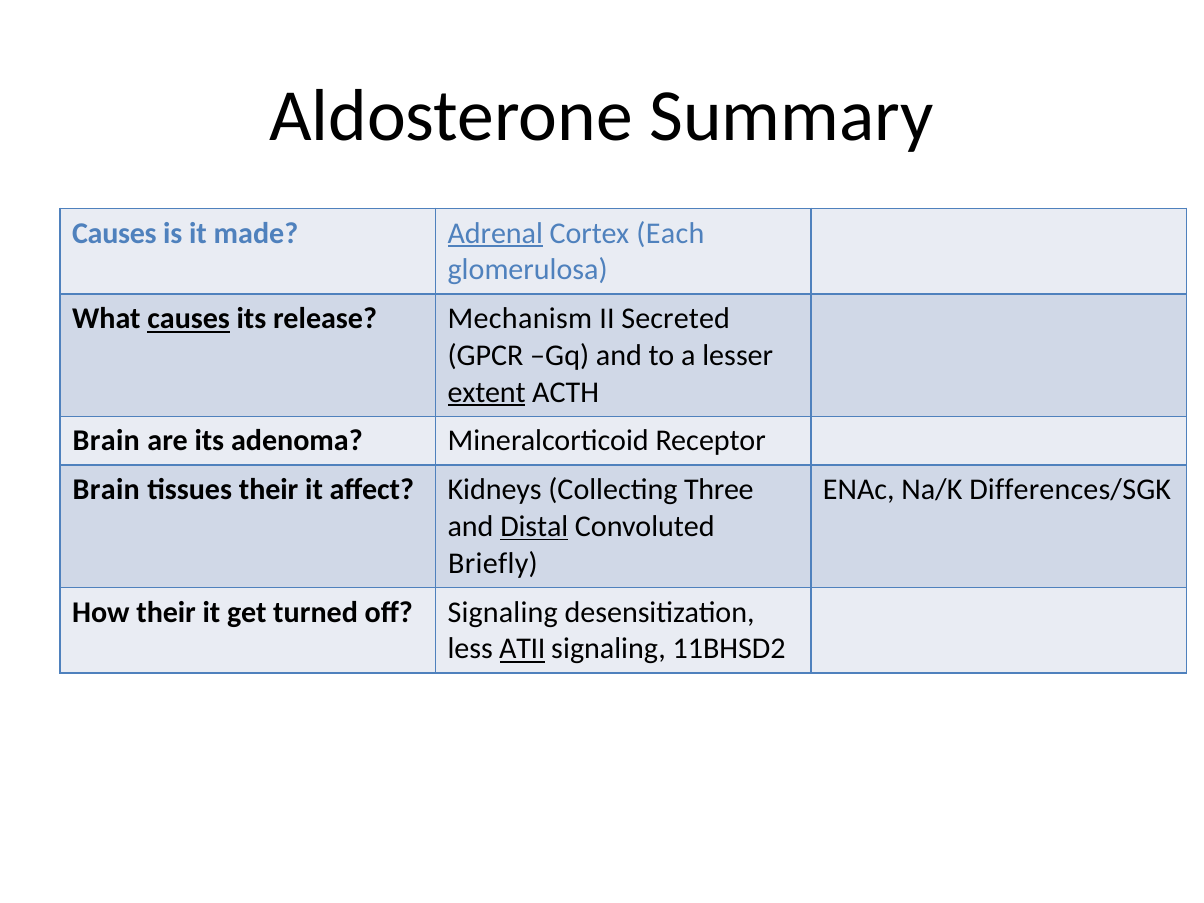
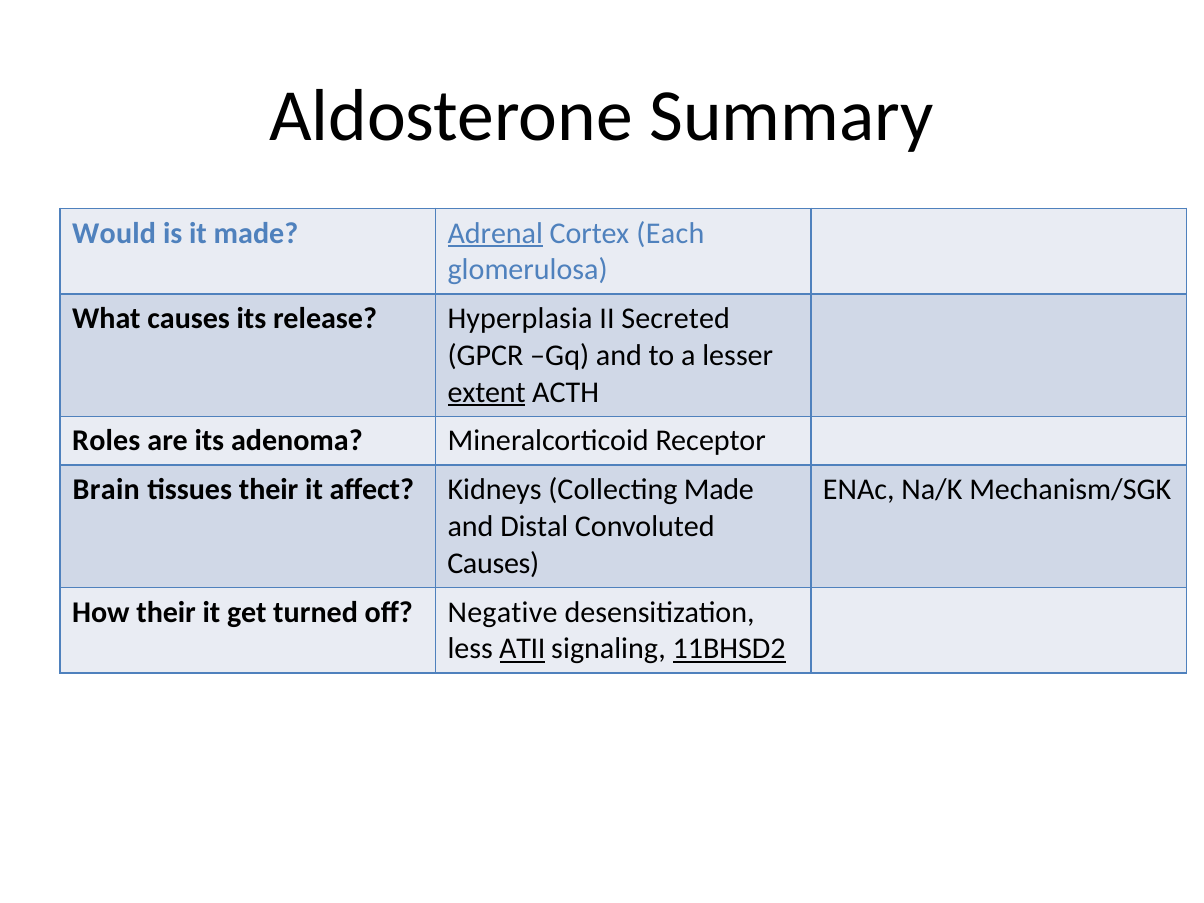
Causes: Causes -> Would (114, 233)
causes underline: present -> none (189, 319)
Mechanism: Mechanism -> Hyperplasia (520, 319)
Brain: Brain -> Roles (106, 441)
Collecting Three: Three -> Made (719, 490)
Differences/SGK: Differences/SGK -> Mechanism/SGK (1070, 490)
Distal underline: present -> none (534, 527)
Briefly: Briefly -> Causes (493, 563)
off Signaling: Signaling -> Negative (503, 612)
11BHSD2 underline: none -> present (729, 649)
